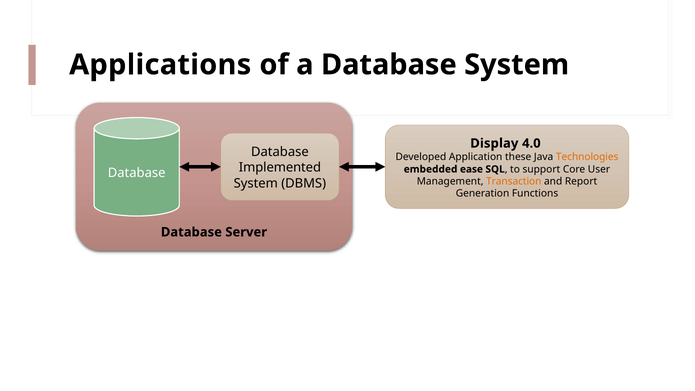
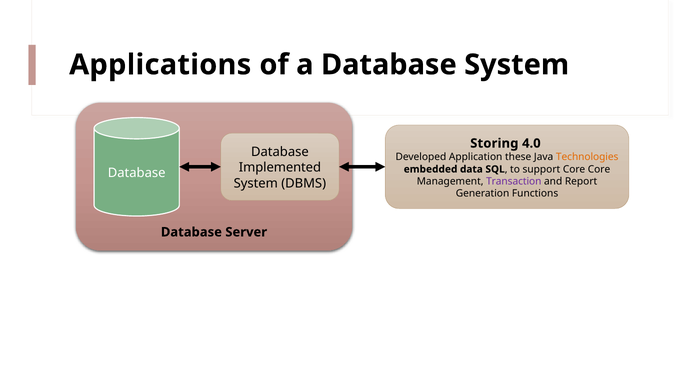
Display: Display -> Storing (494, 143)
ease: ease -> data (471, 169)
Core User: User -> Core (599, 169)
Transaction colour: orange -> purple (514, 181)
